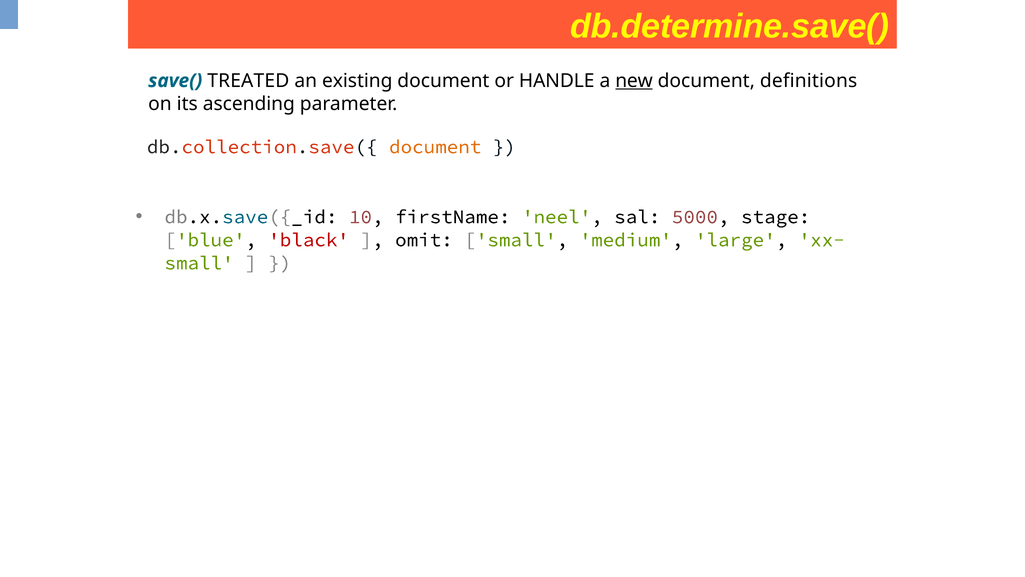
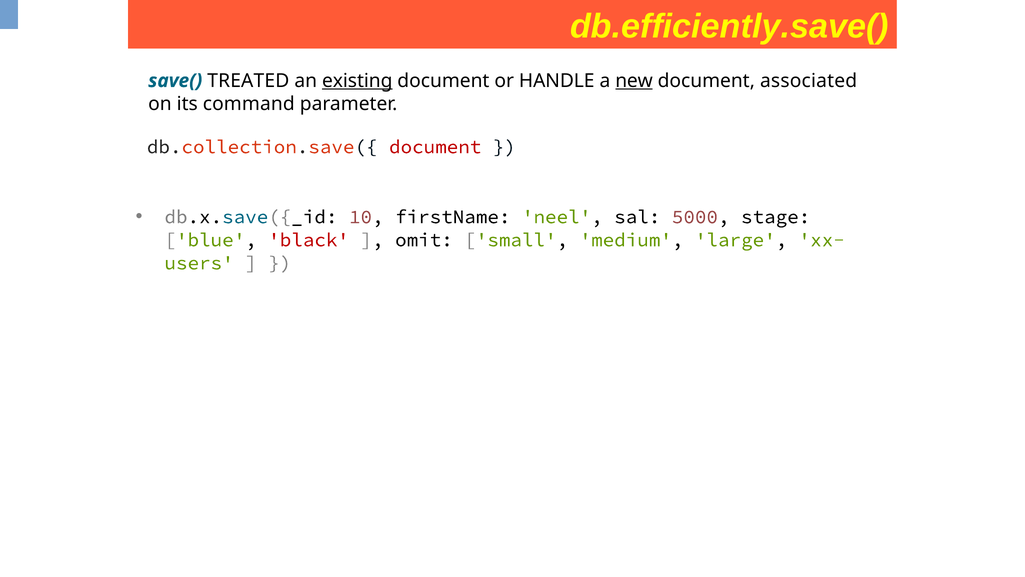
db.determine.save(: db.determine.save( -> db.efficiently.save( (729, 27)
existing underline: none -> present (357, 81)
definitions: definitions -> associated (809, 81)
ascending: ascending -> command (249, 104)
document colour: orange -> red (435, 147)
small: small -> users (199, 263)
